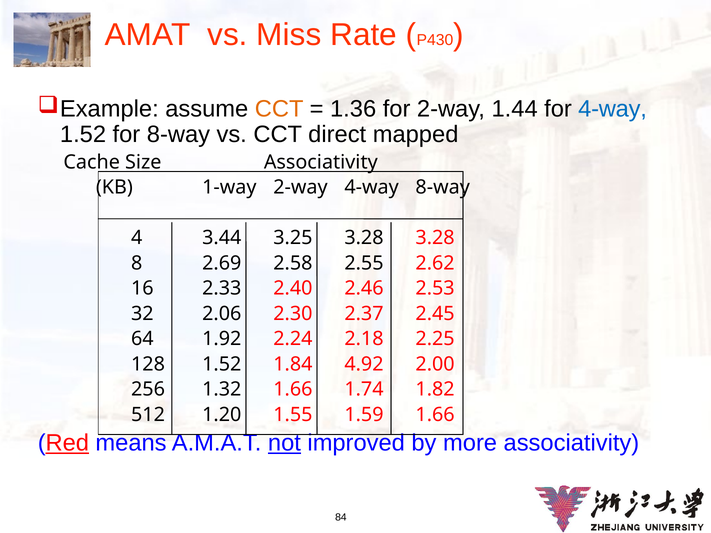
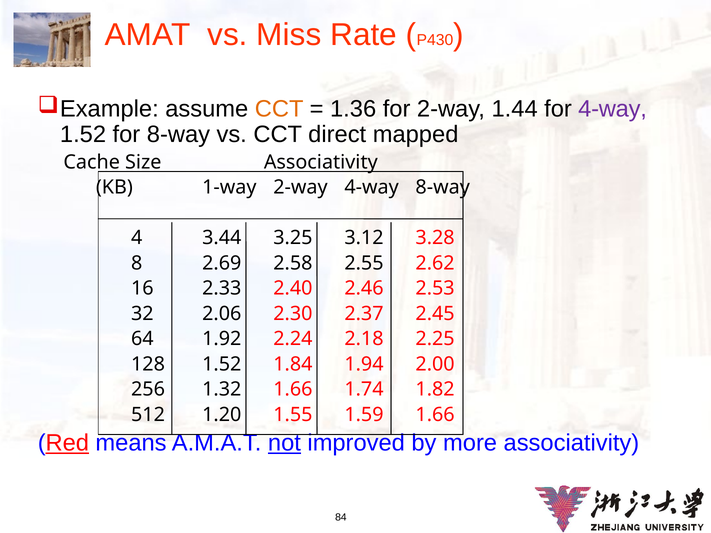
4-way colour: blue -> purple (613, 109)
3.25 3.28: 3.28 -> 3.12 (364, 238)
4.92: 4.92 -> 1.94 (364, 364)
